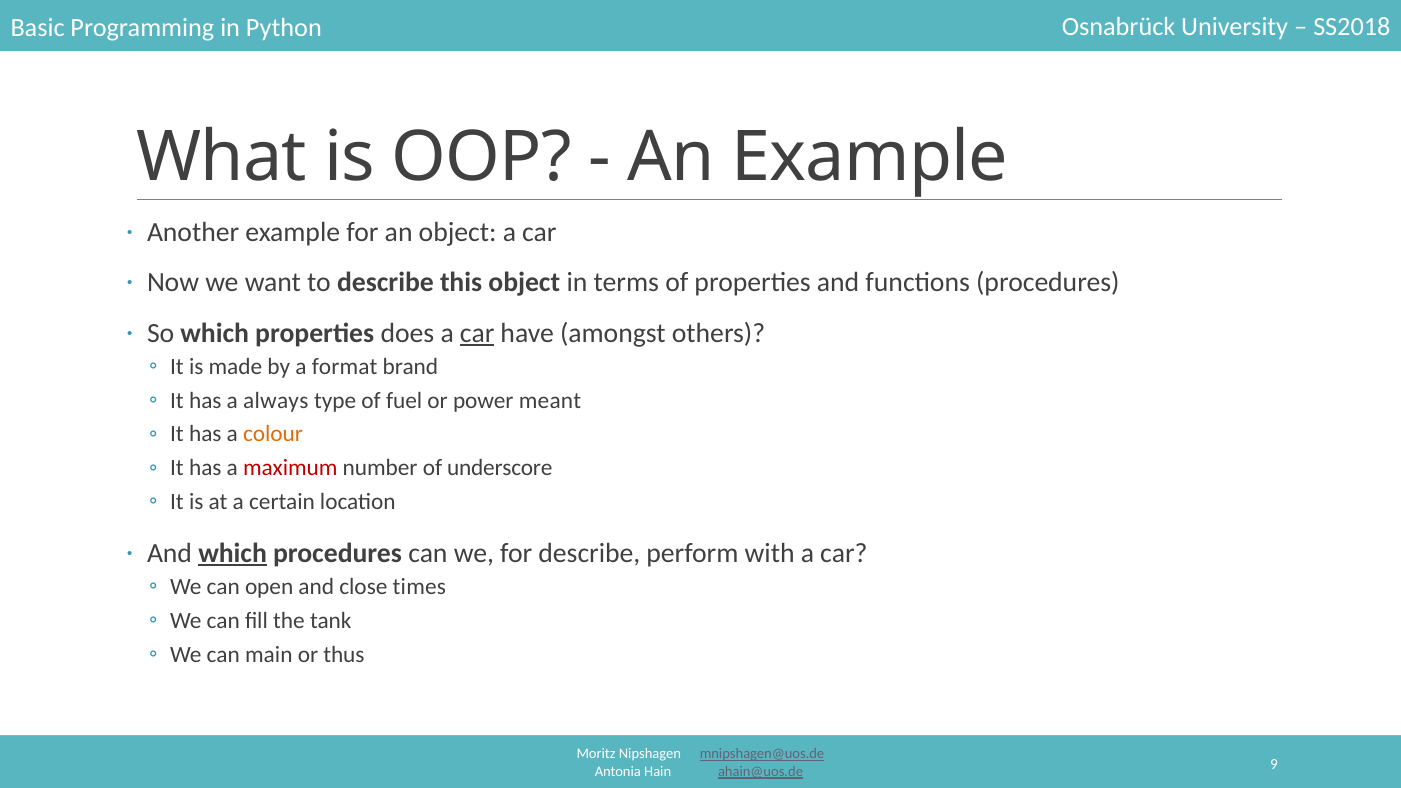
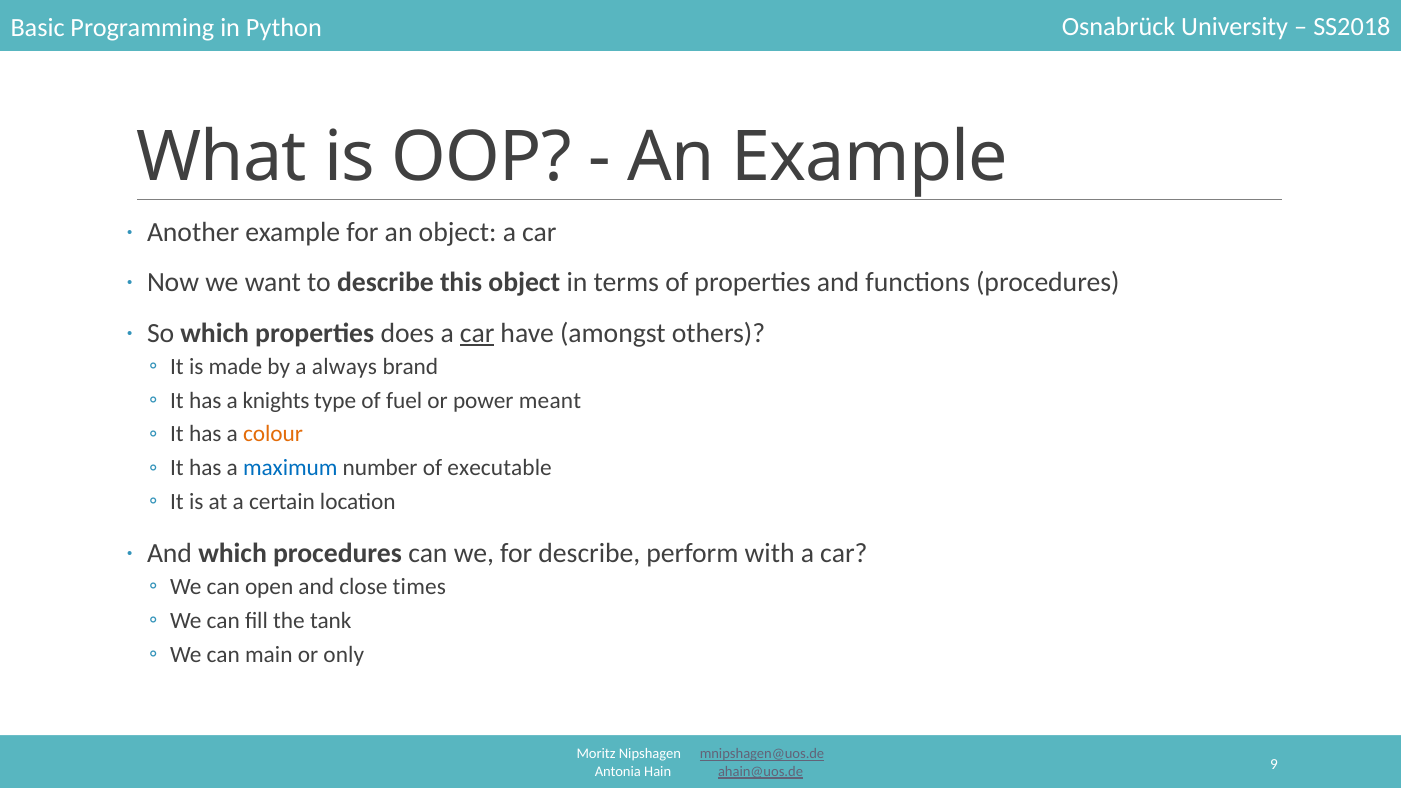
format: format -> always (345, 366)
always: always -> knights (276, 400)
maximum colour: red -> blue (290, 468)
underscore: underscore -> executable (500, 468)
which underline: present -> none (233, 553)
thus: thus -> only (344, 655)
